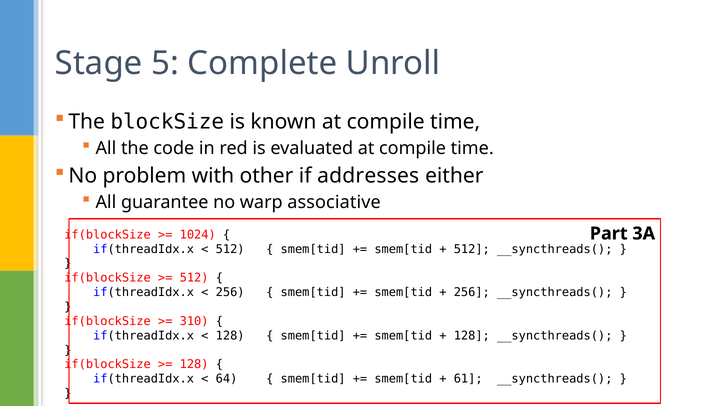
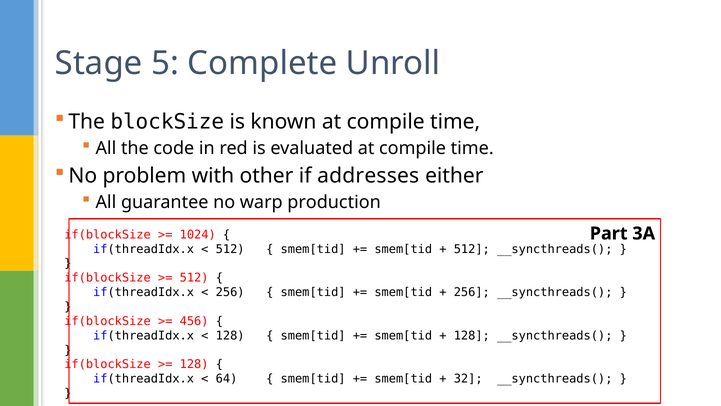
associative: associative -> production (334, 202)
310: 310 -> 456 (194, 321)
61: 61 -> 32 (468, 378)
